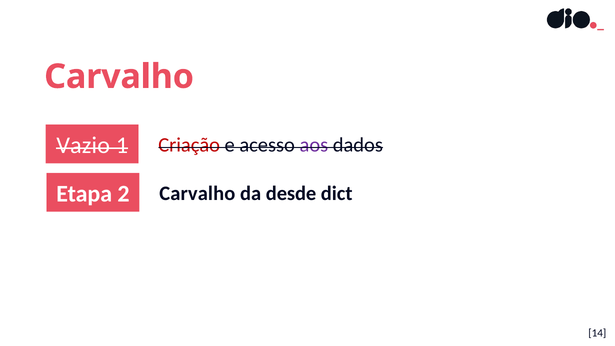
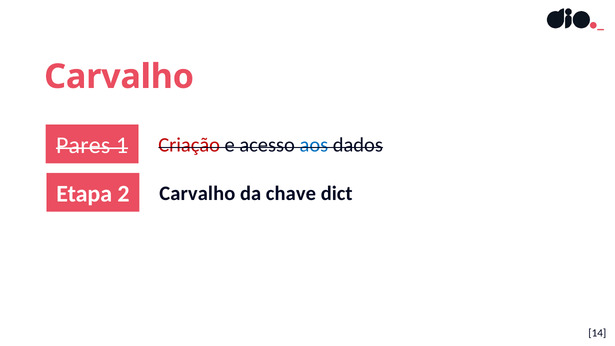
Vazio: Vazio -> Pares (83, 146)
aos colour: purple -> blue (314, 145)
desde: desde -> chave (291, 194)
